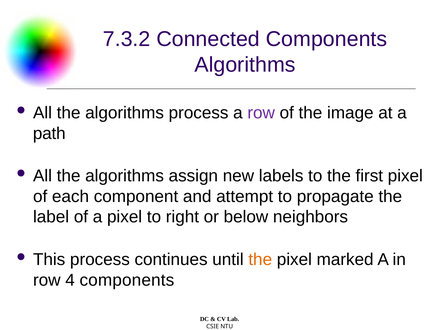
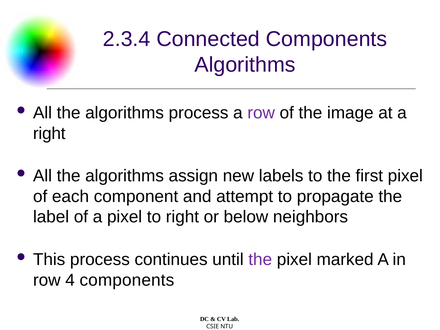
7.3.2: 7.3.2 -> 2.3.4 (127, 39)
path: path -> right (49, 133)
the colour: orange -> purple (260, 260)
